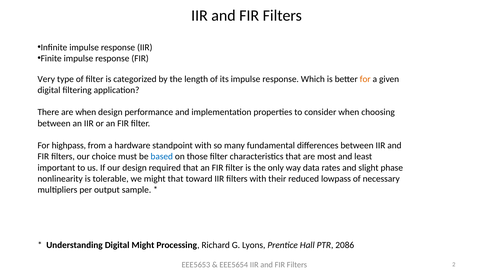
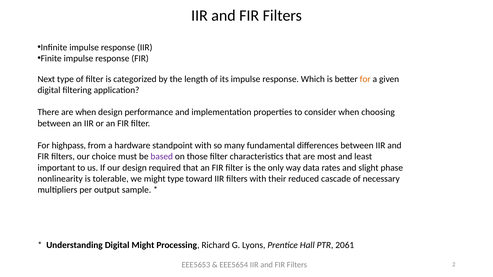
Very: Very -> Next (46, 79)
based colour: blue -> purple (162, 157)
might that: that -> type (176, 179)
lowpass: lowpass -> cascade (336, 179)
2086: 2086 -> 2061 (345, 245)
